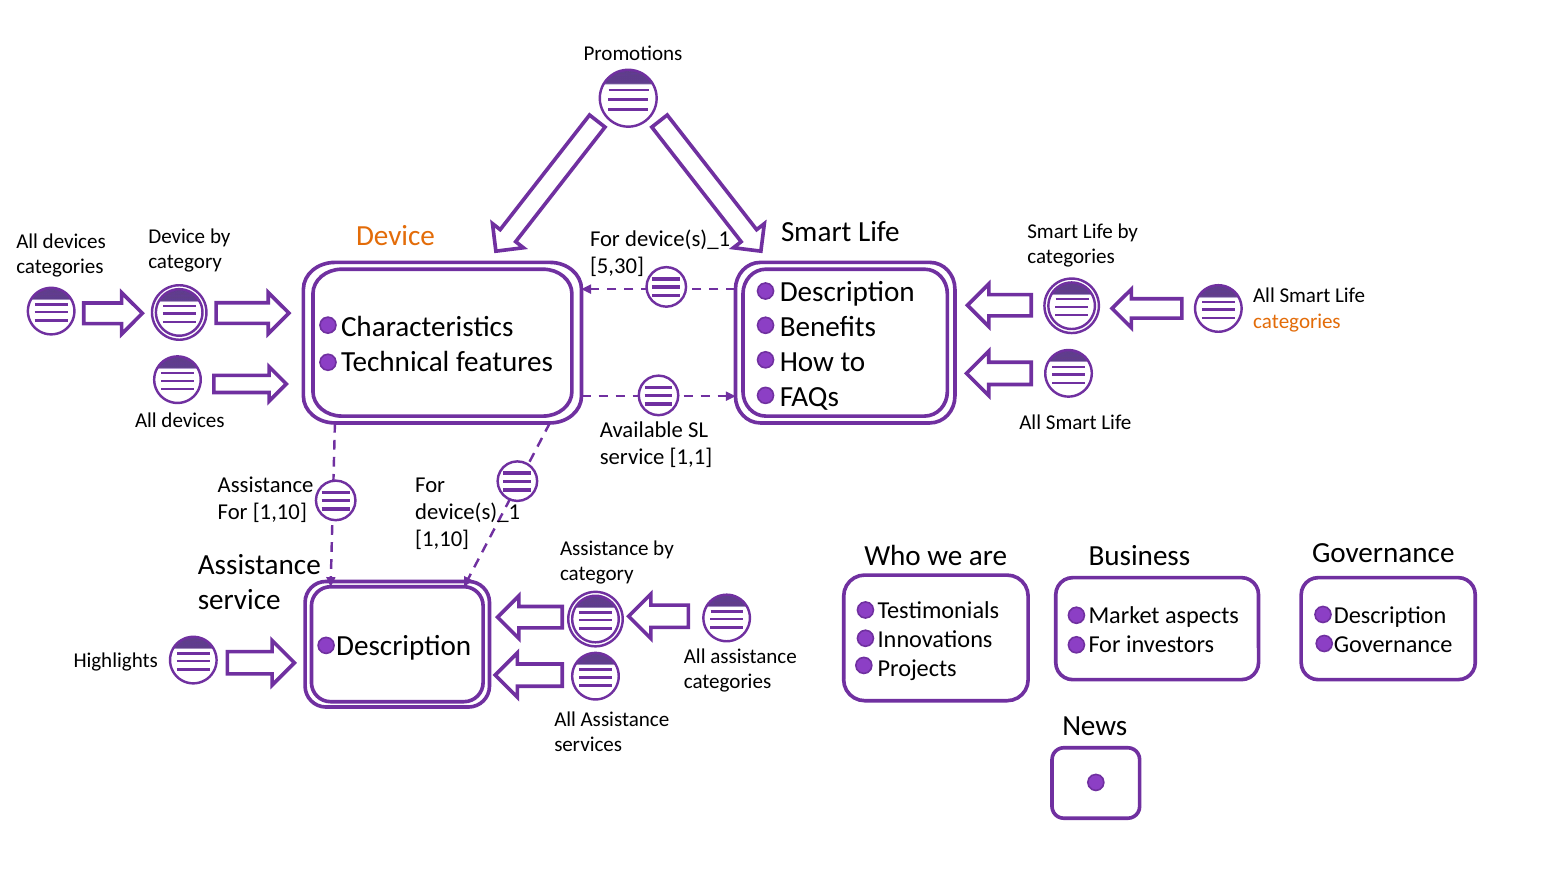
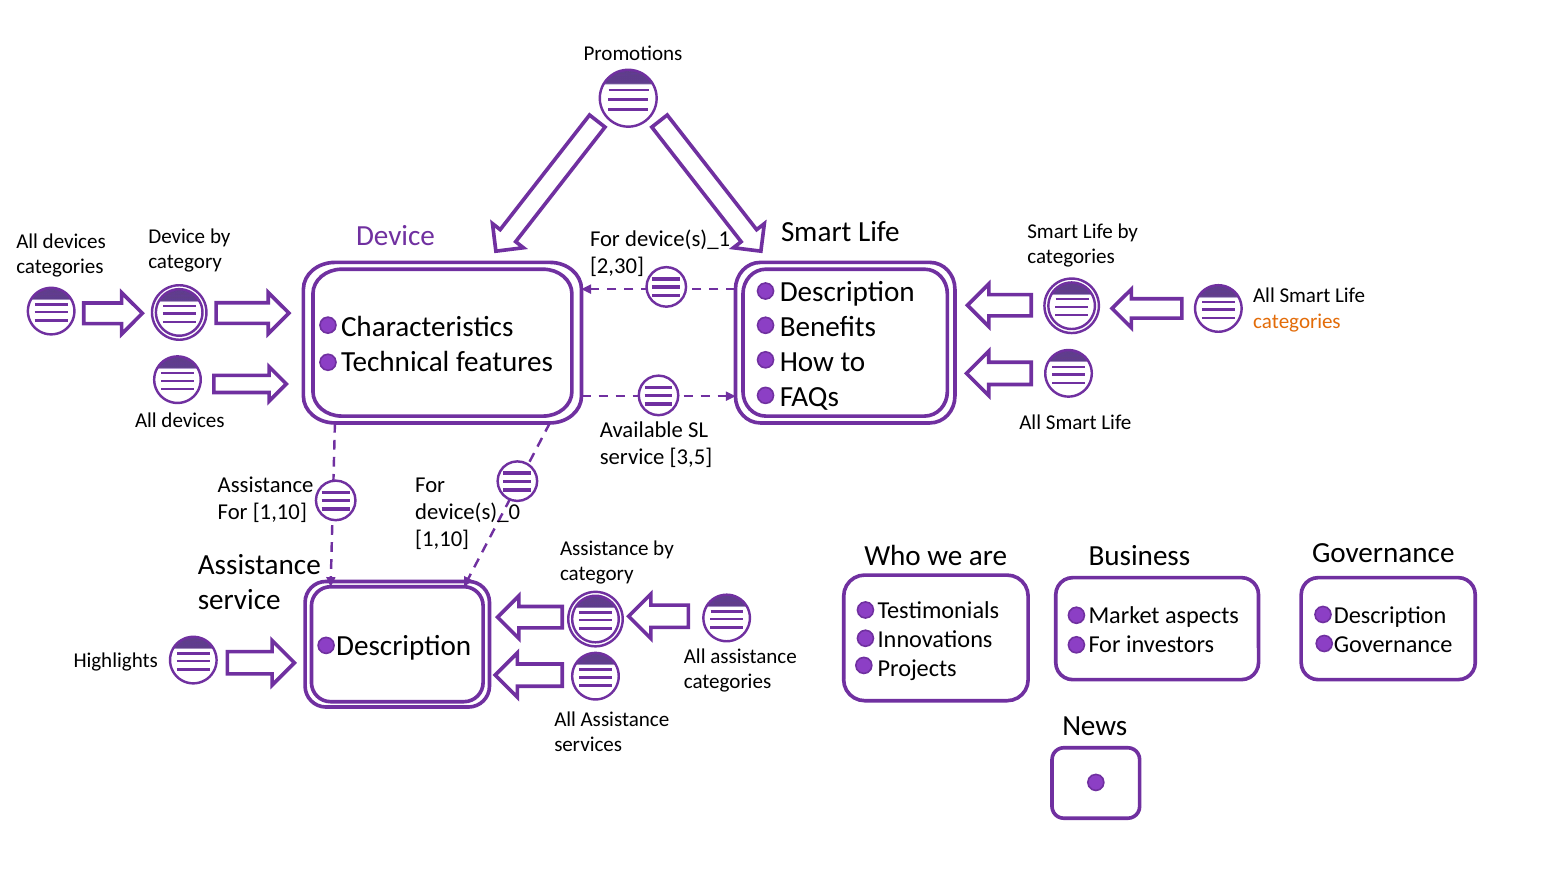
Device colour: orange -> purple (395, 236)
5,30: 5,30 -> 2,30 (617, 266)
1,1: 1,1 -> 3,5 (691, 457)
device(s)_1: device(s)_1 -> device(s)_0 (468, 512)
